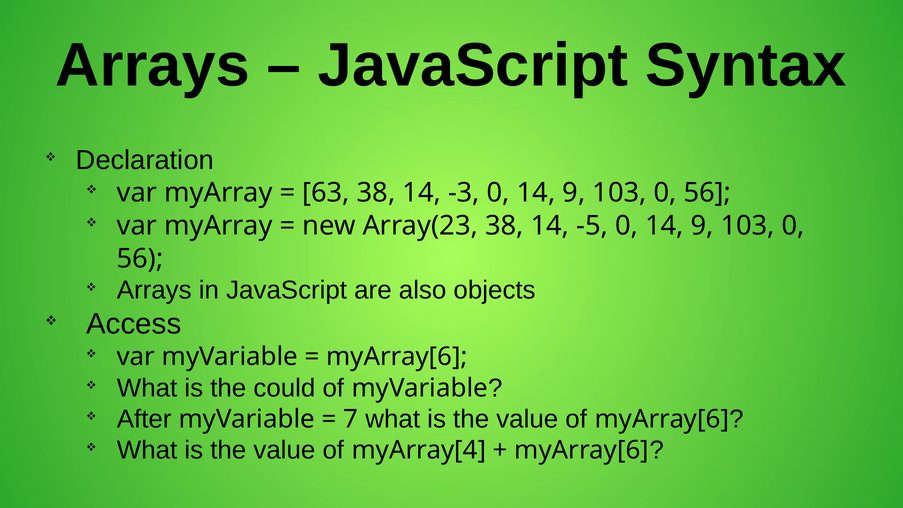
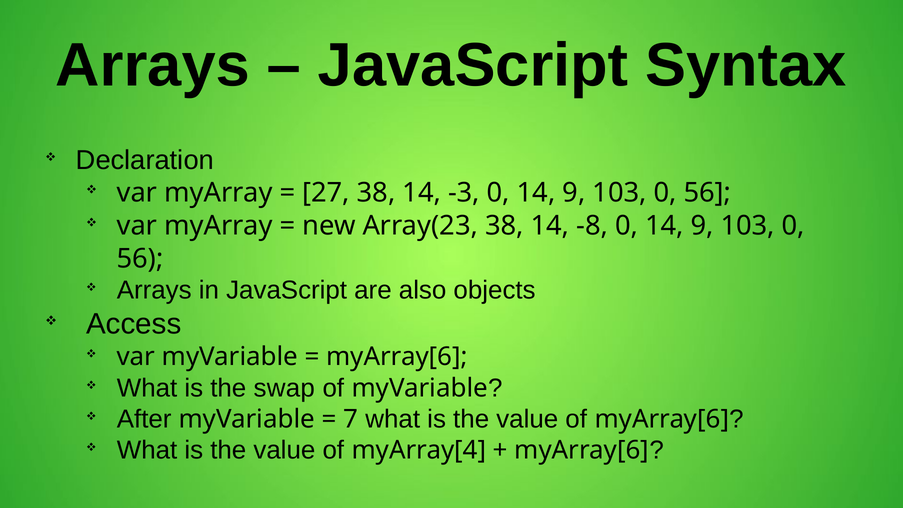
63: 63 -> 27 (326, 193)
-5: -5 -> -8 (592, 226)
could: could -> swap (284, 388)
